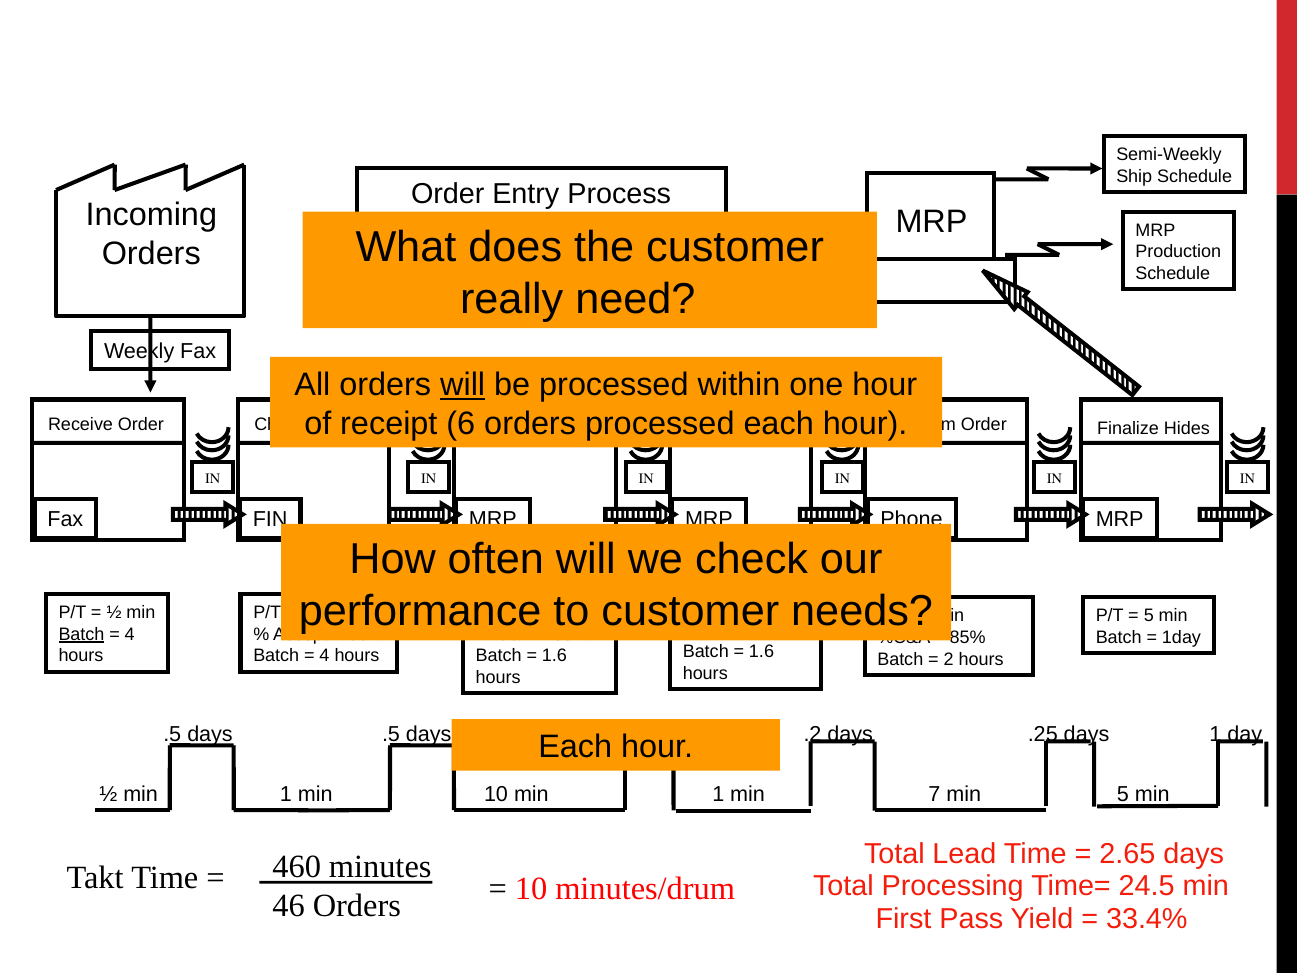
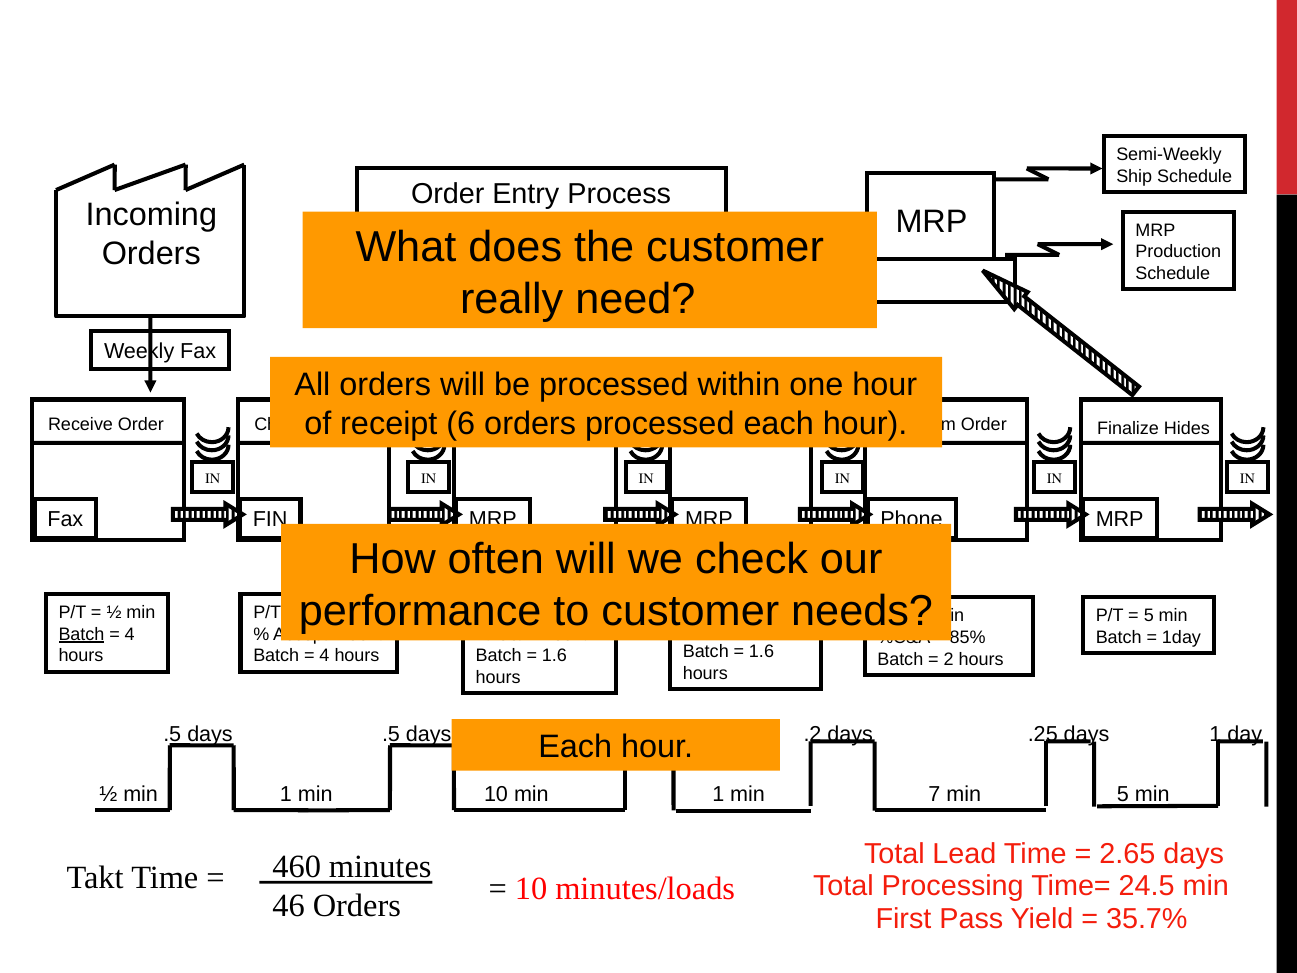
will underline: present -> none (463, 385)
minutes/drum: minutes/drum -> minutes/loads (645, 888)
33.4%: 33.4% -> 35.7% (1147, 918)
